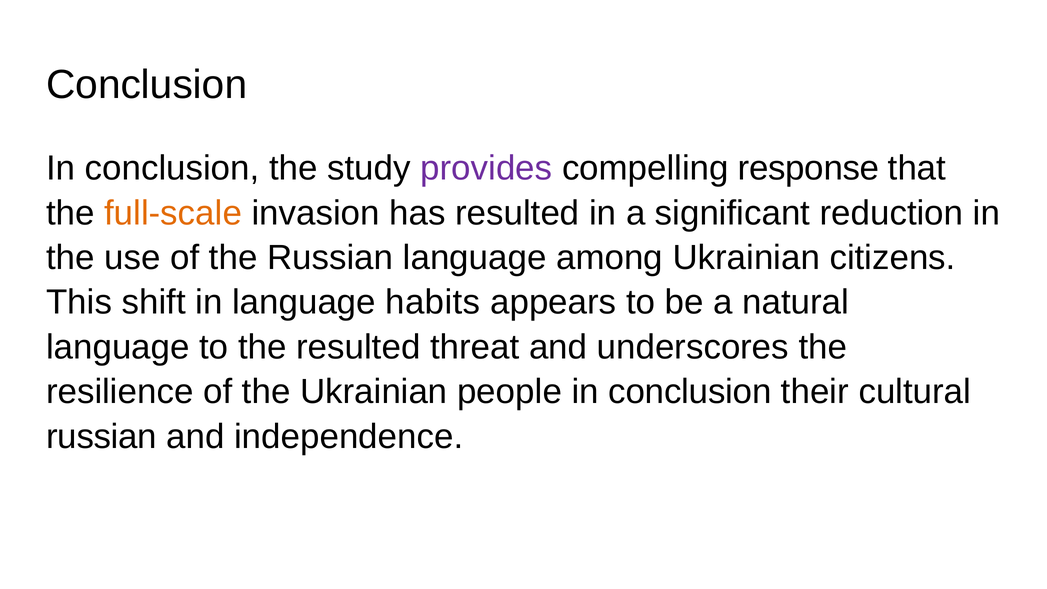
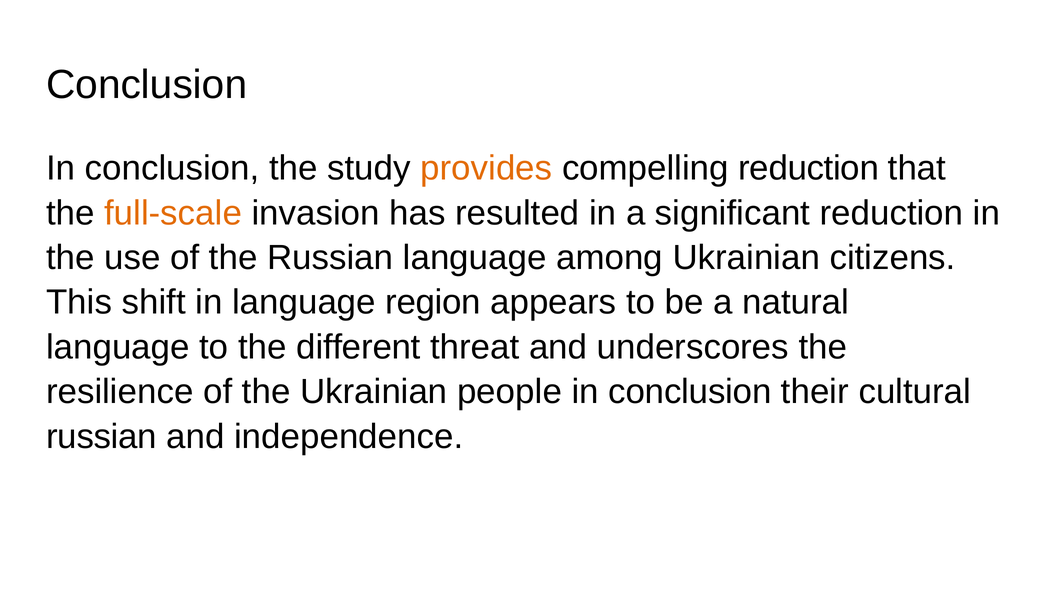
provides colour: purple -> orange (486, 168)
compelling response: response -> reduction (809, 168)
habits: habits -> region (433, 302)
the resulted: resulted -> different (358, 347)
